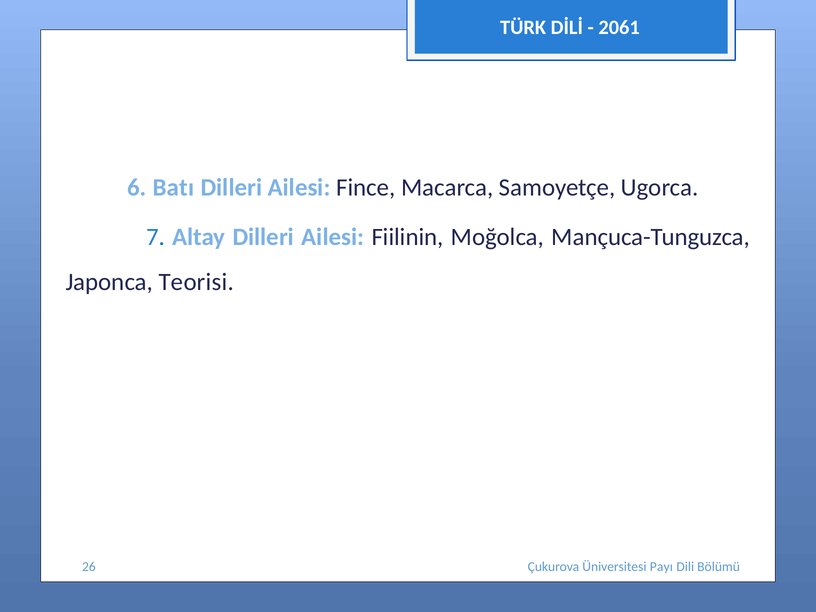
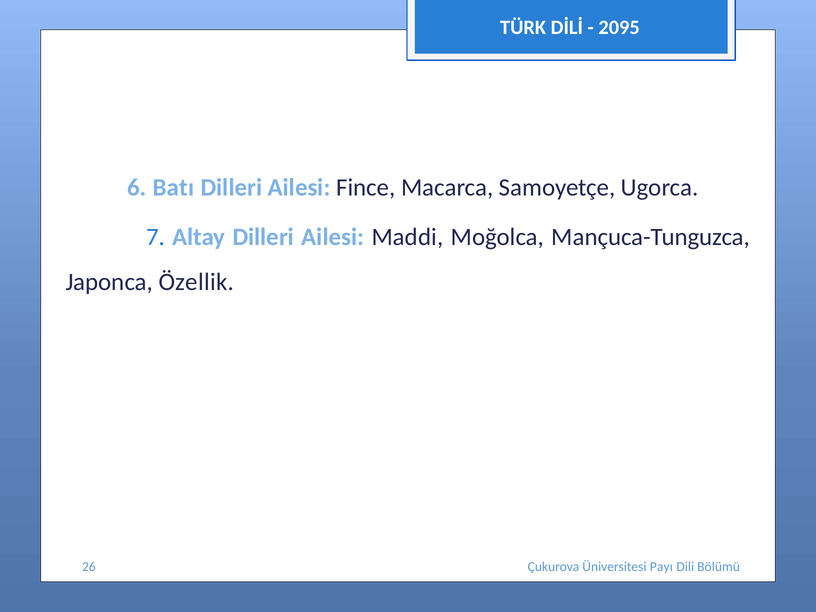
2061: 2061 -> 2095 (619, 28)
Fiilinin: Fiilinin -> Maddi (407, 237)
Teorisi: Teorisi -> Özellik (196, 282)
